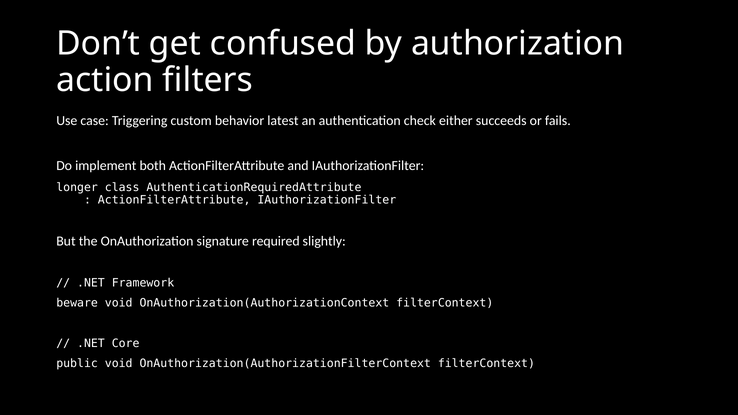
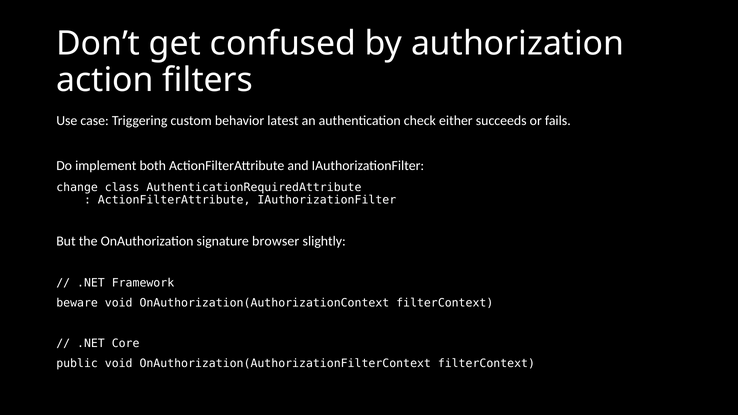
longer: longer -> change (77, 187)
required: required -> browser (276, 241)
